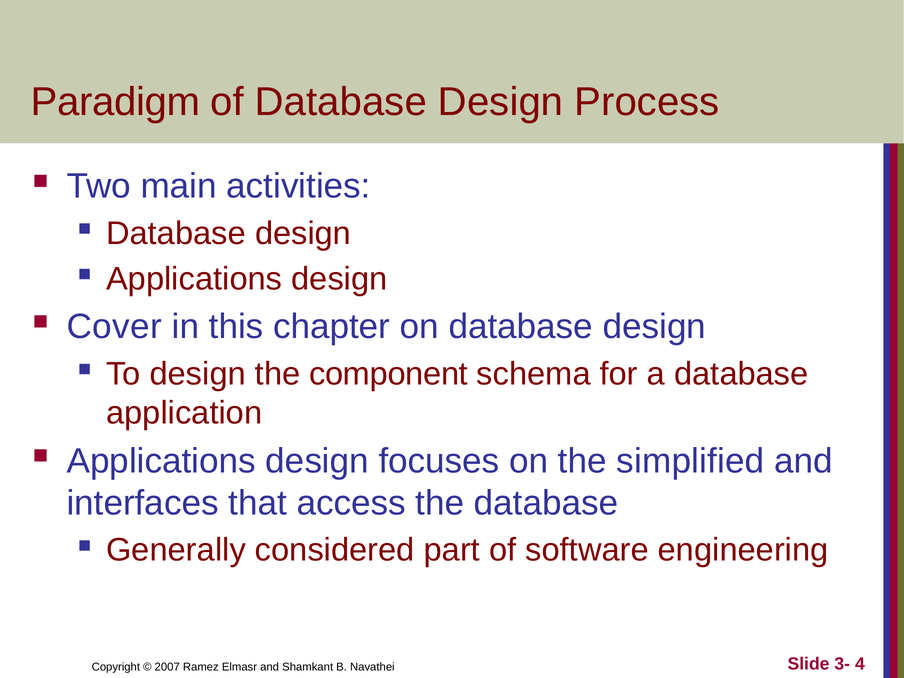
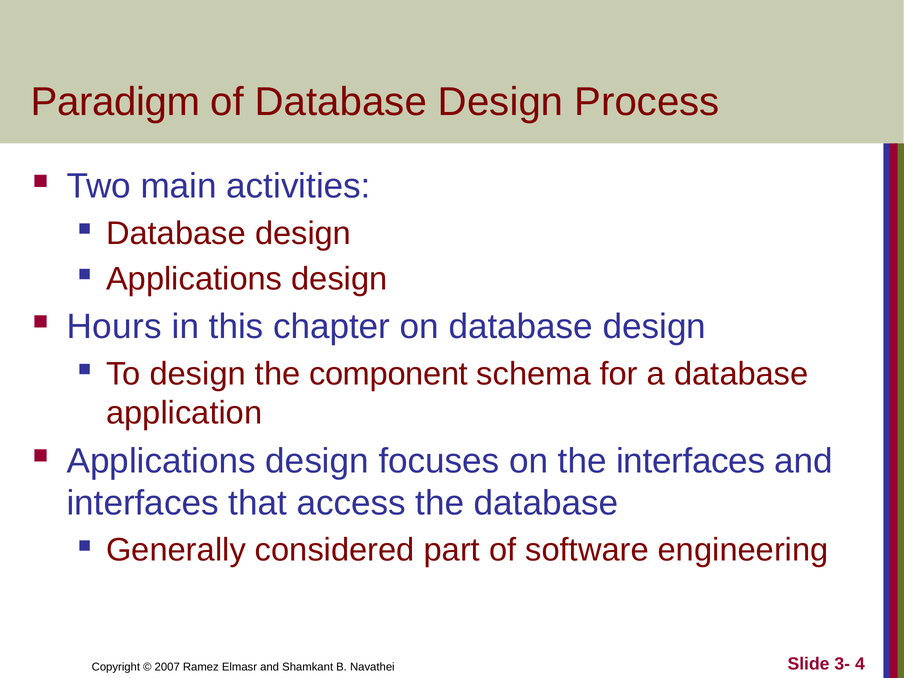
Cover: Cover -> Hours (114, 327)
the simplified: simplified -> interfaces (691, 461)
